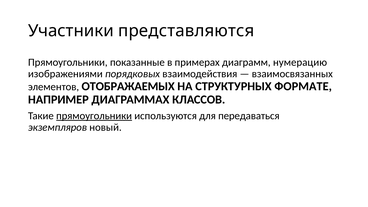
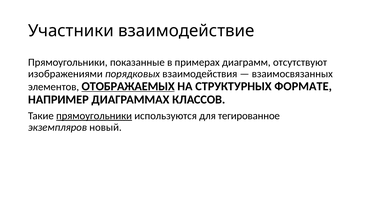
представляются: представляются -> взаимодействие (186, 31)
нумерацию: нумерацию -> отсутствуют (300, 62)
ОТОБРАЖАЕМЫХ underline: none -> present (128, 86)
передаваться: передаваться -> тегированное (249, 116)
